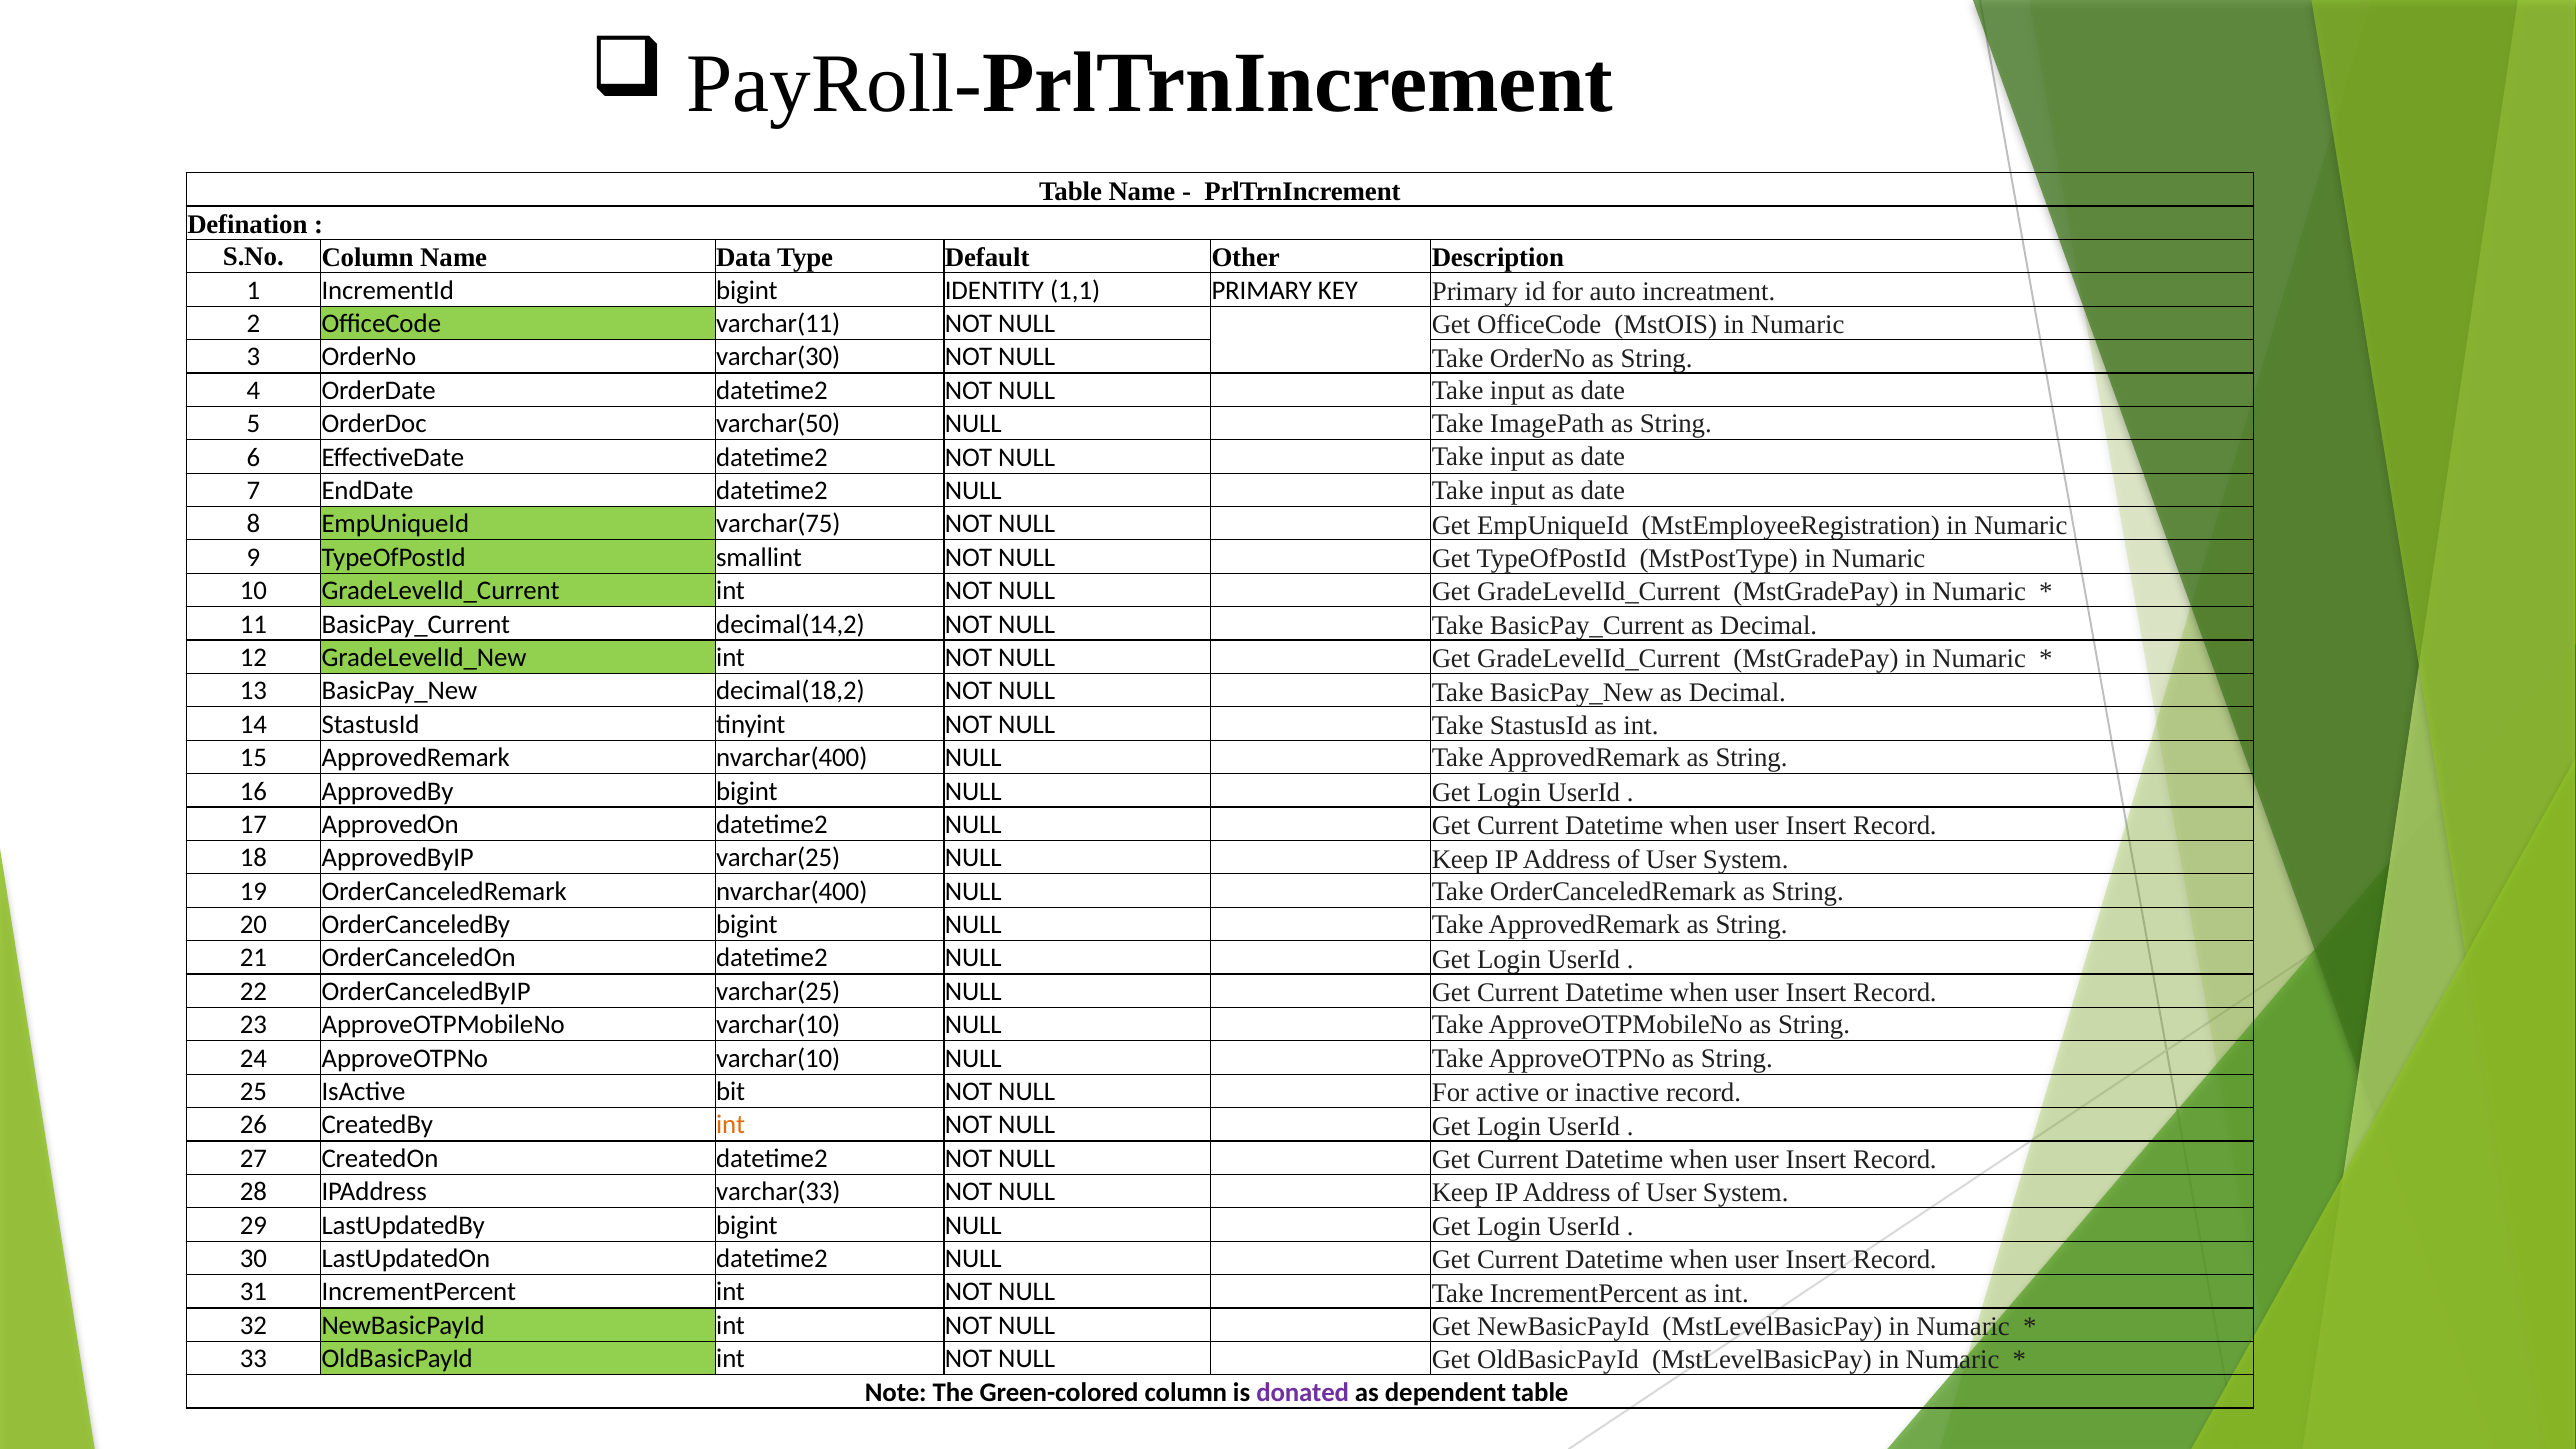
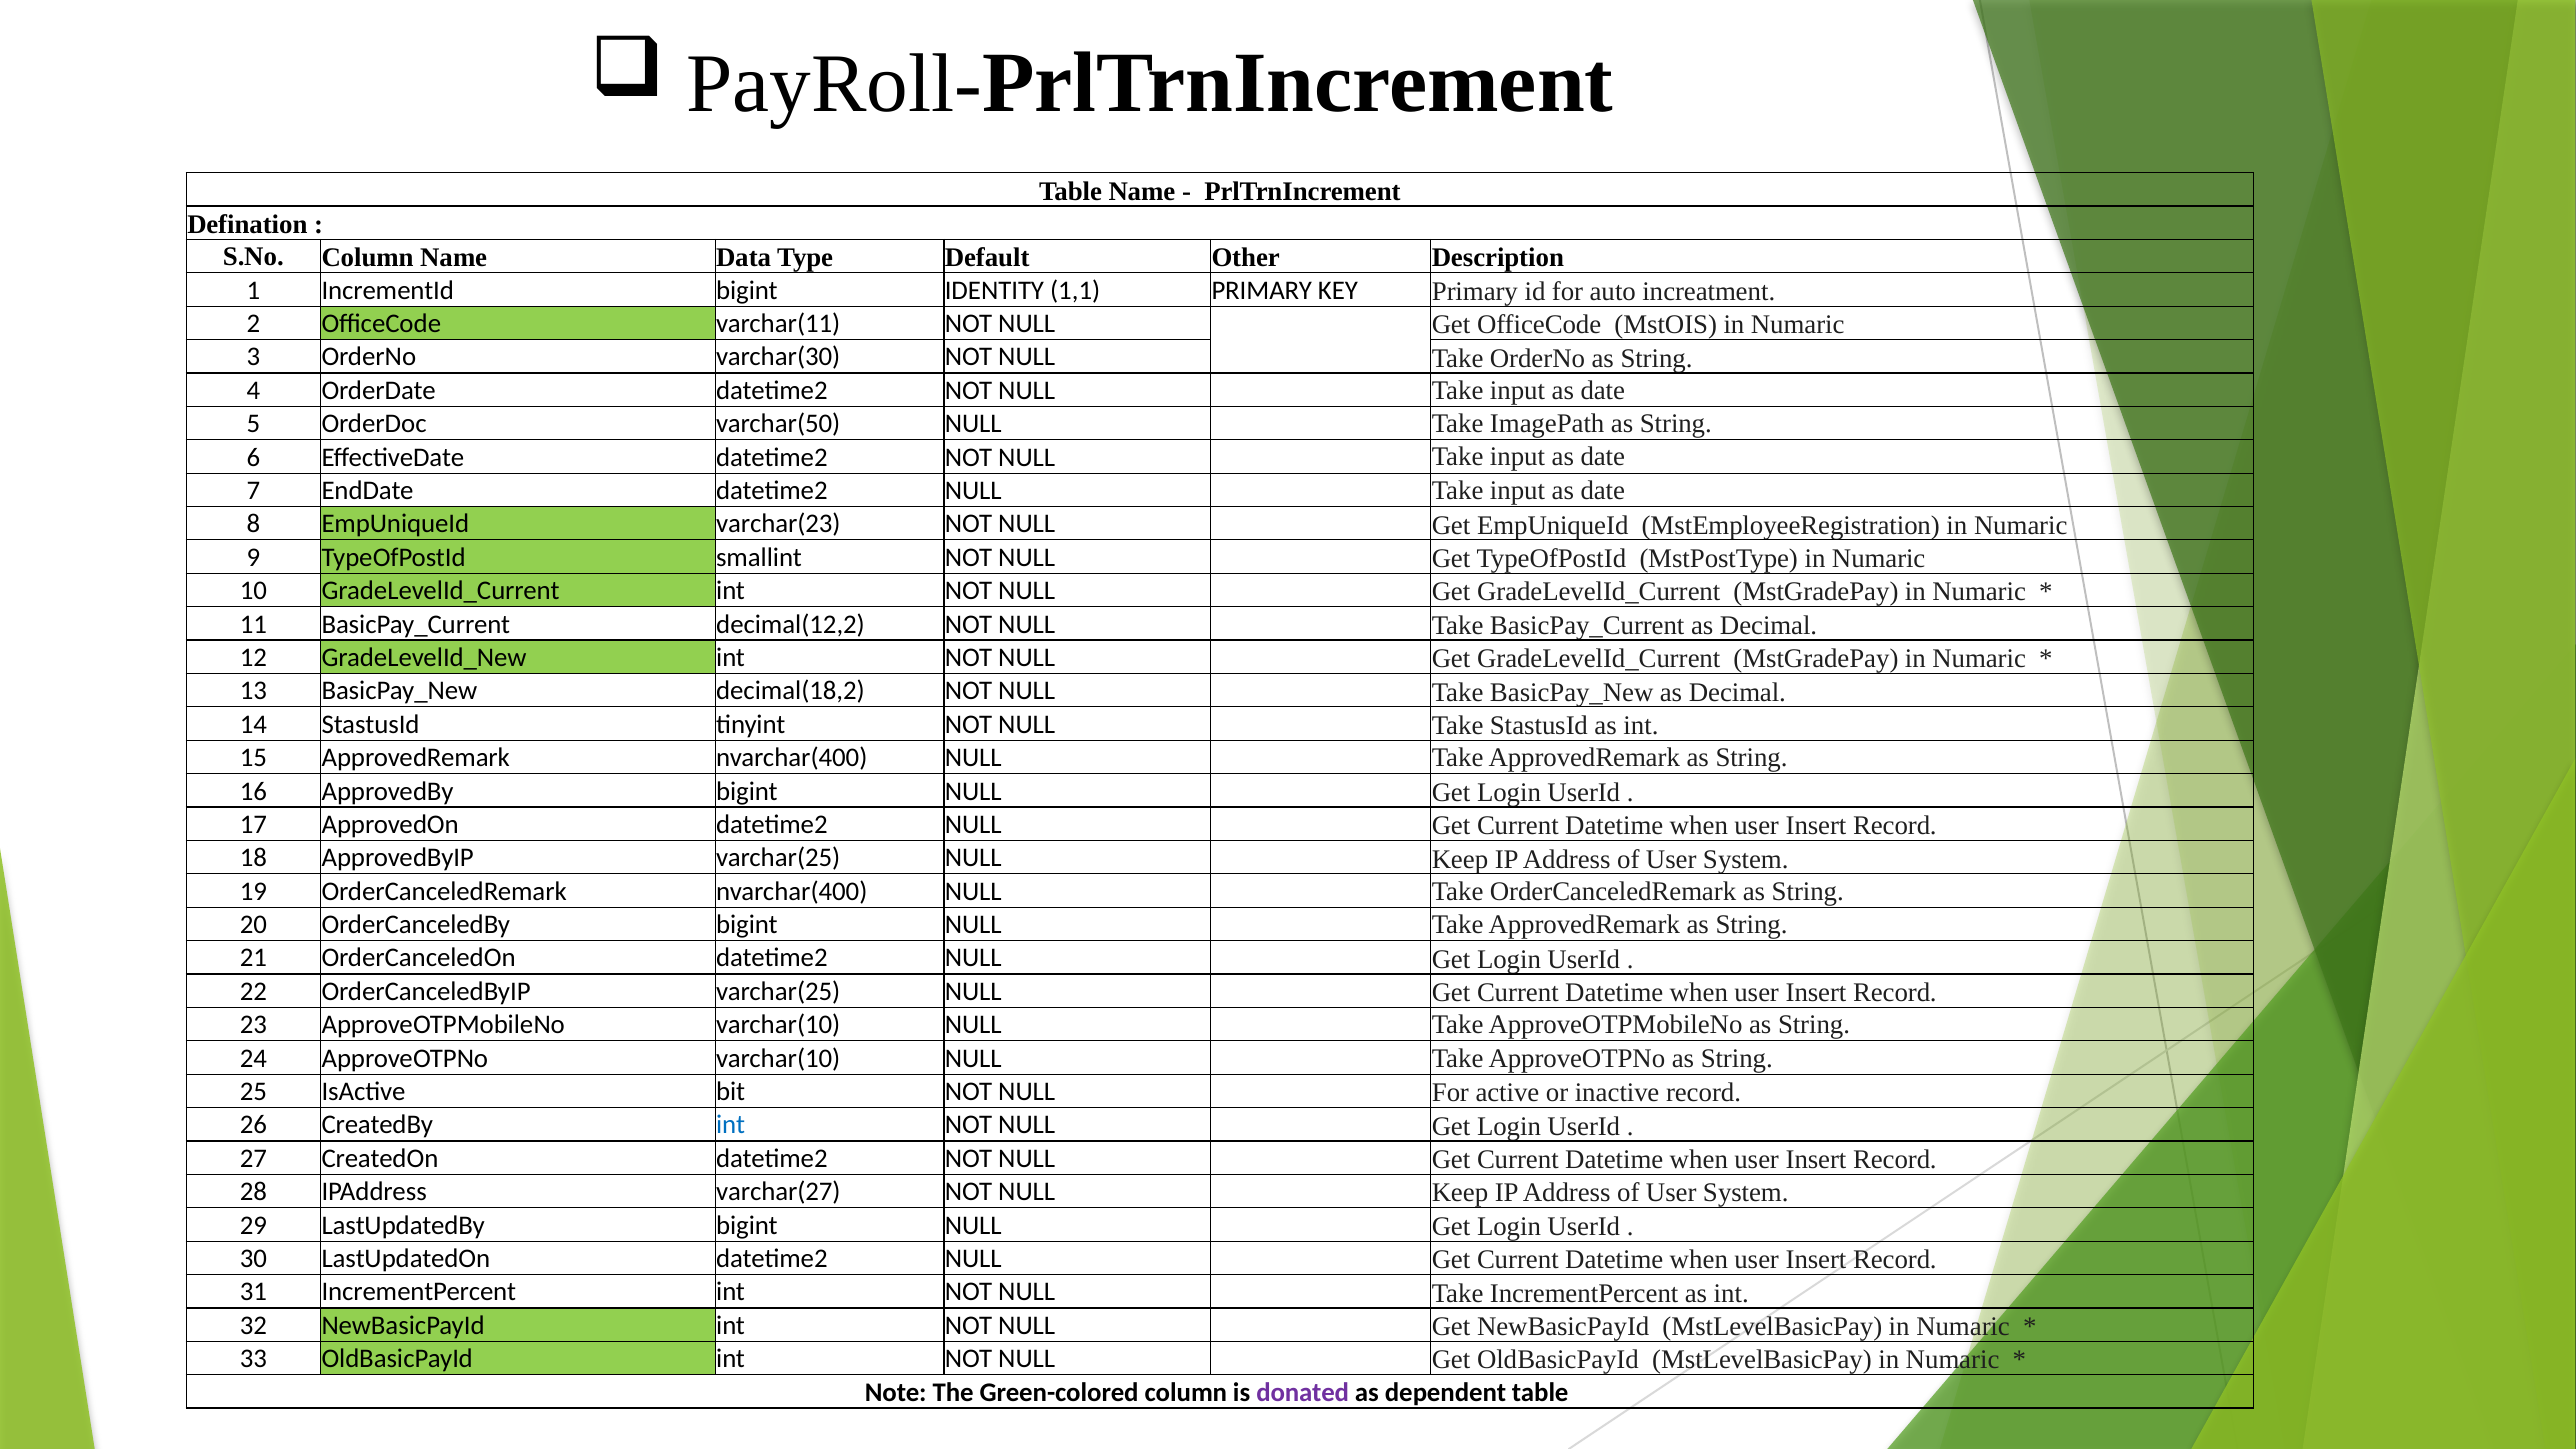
varchar(75: varchar(75 -> varchar(23 (778, 524)
decimal(14,2: decimal(14,2 -> decimal(12,2 (791, 624)
int colour: orange -> blue (731, 1125)
varchar(33: varchar(33 -> varchar(27 (778, 1192)
